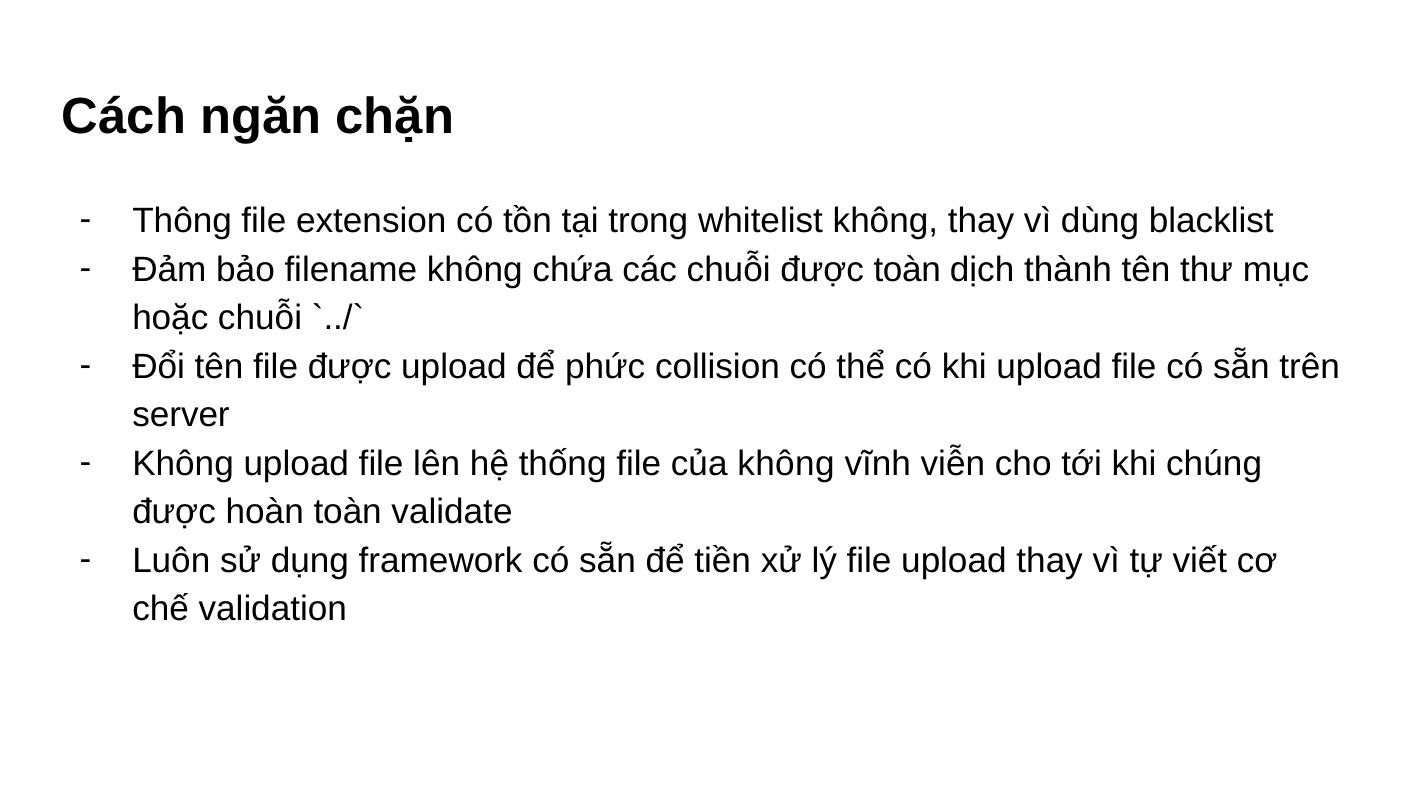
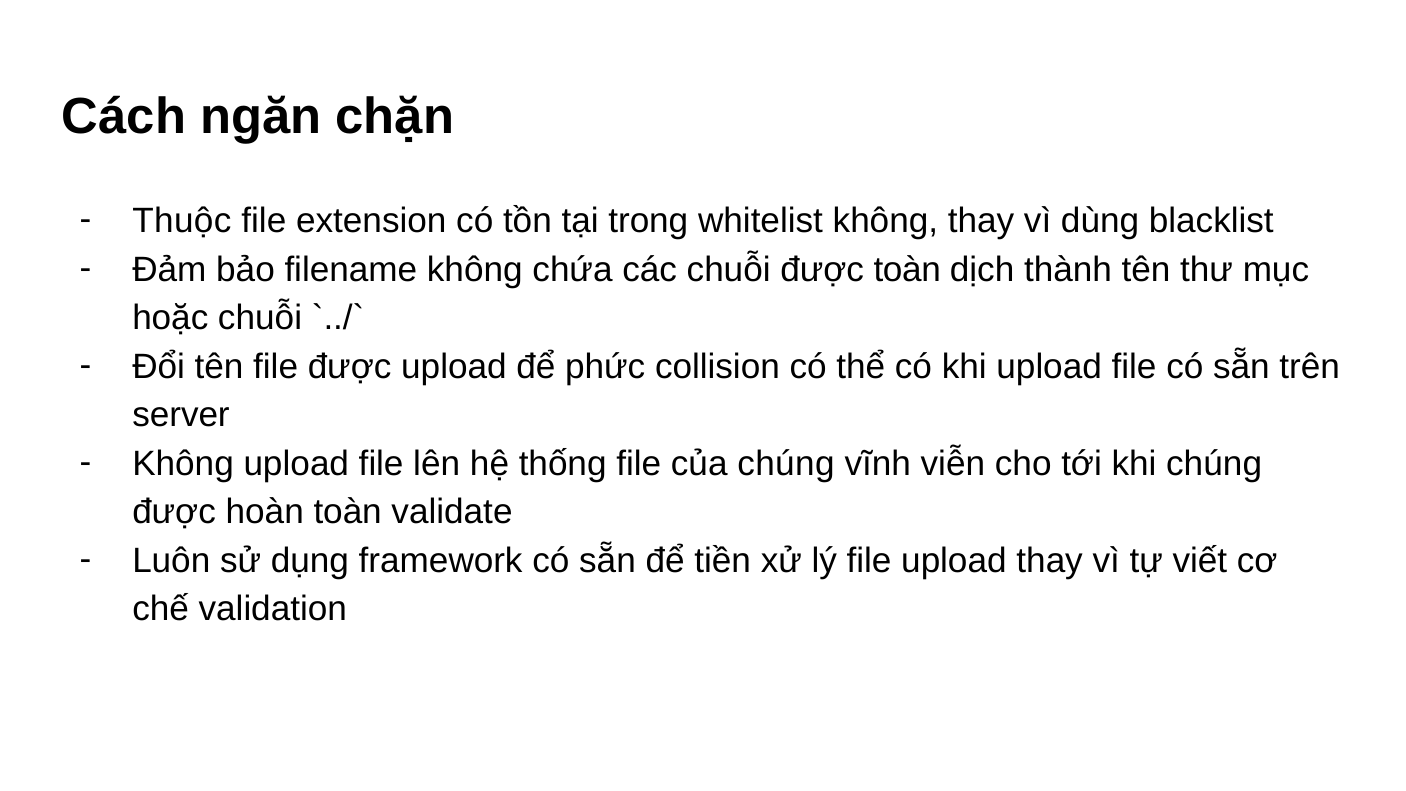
Thông: Thông -> Thuộc (182, 221)
của không: không -> chúng (786, 464)
